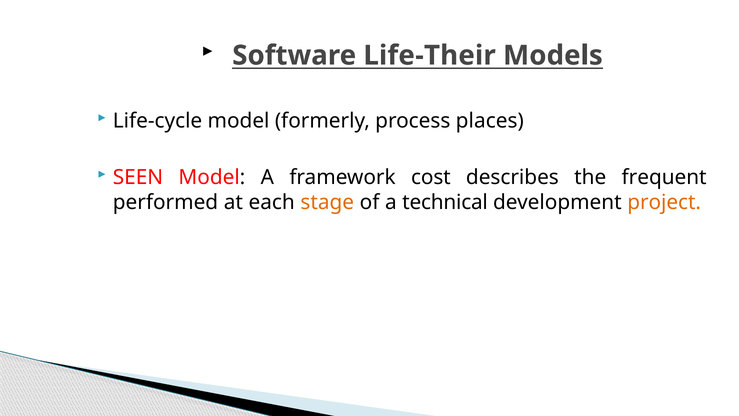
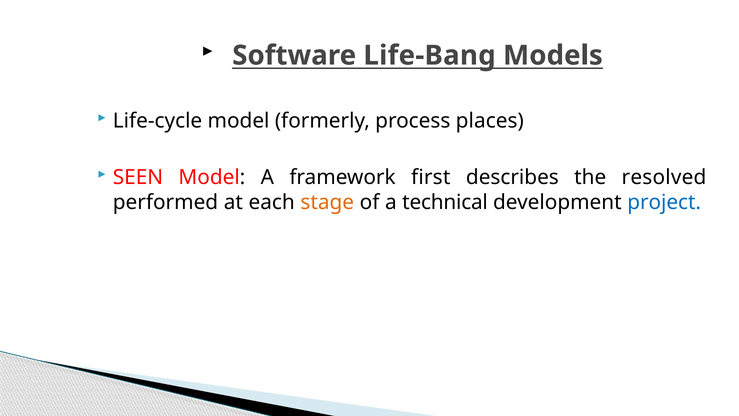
Life-Their: Life-Their -> Life-Bang (430, 55)
cost: cost -> first (431, 177)
frequent: frequent -> resolved (664, 177)
project colour: orange -> blue (664, 202)
